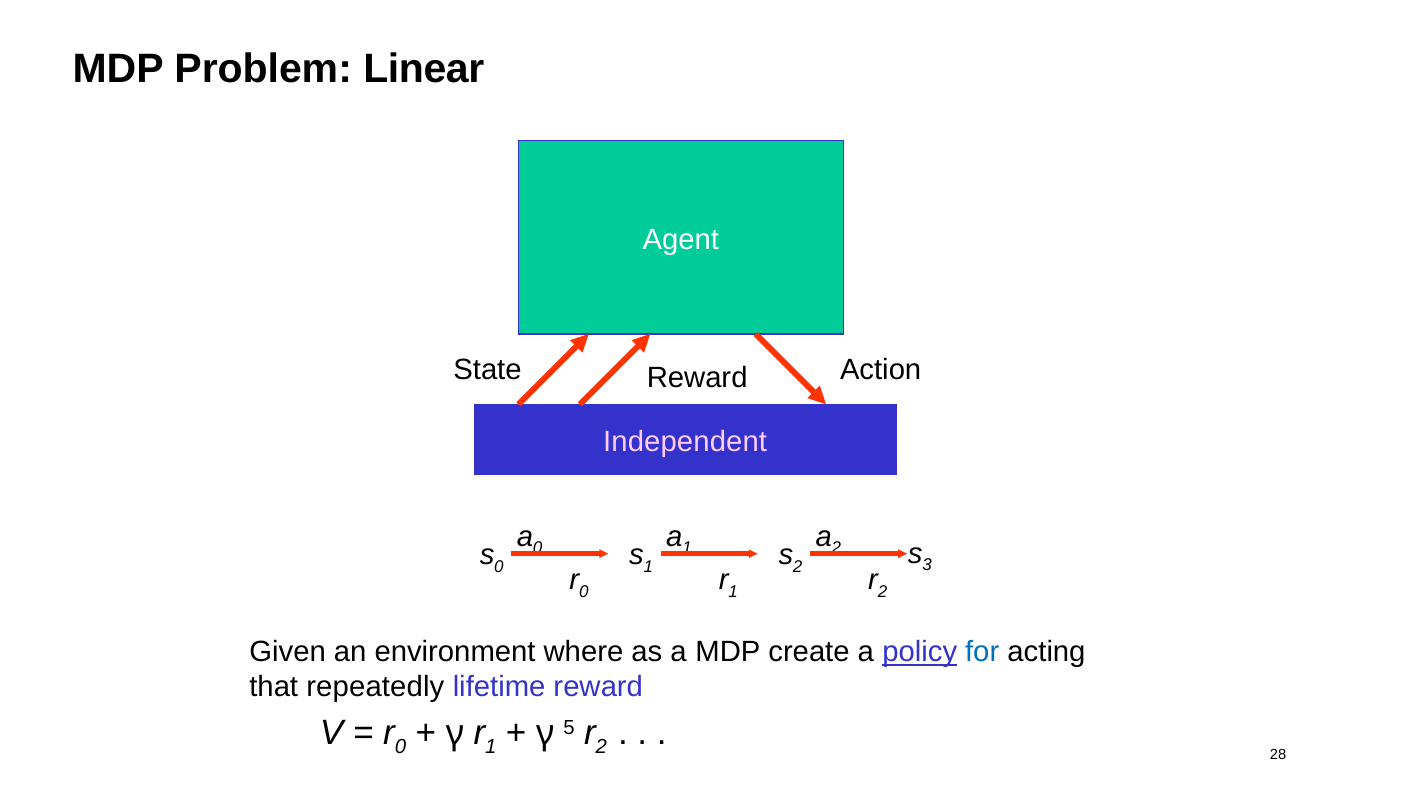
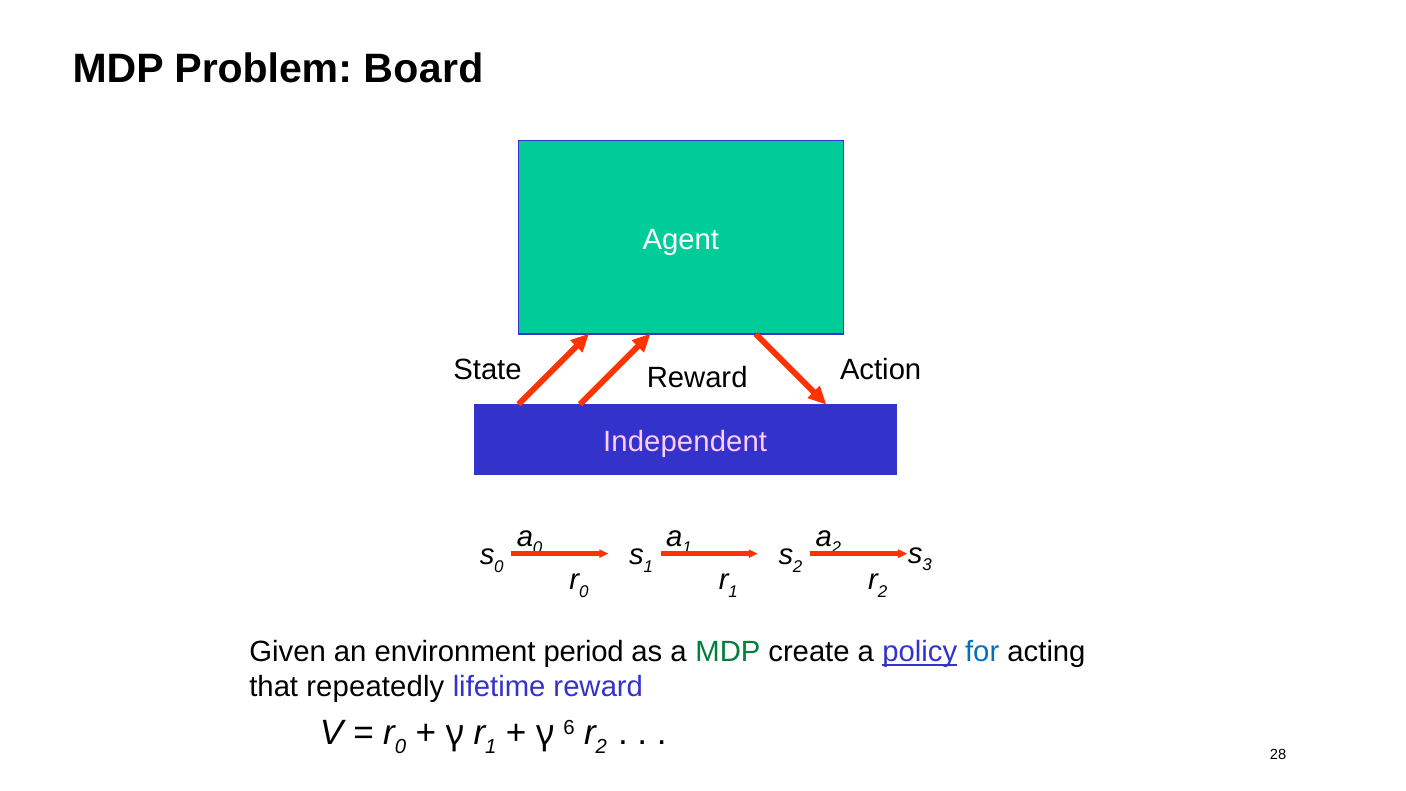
Linear: Linear -> Board (423, 69)
where: where -> period (584, 652)
MDP colour: black -> green (728, 652)
5: 5 -> 6 (569, 727)
